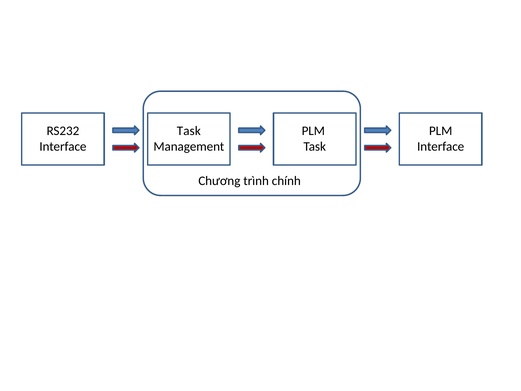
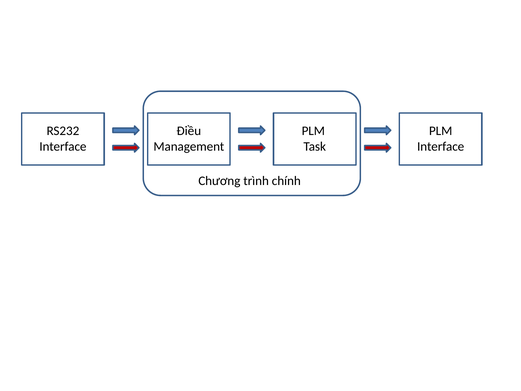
Task: Task -> Điều (189, 131)
